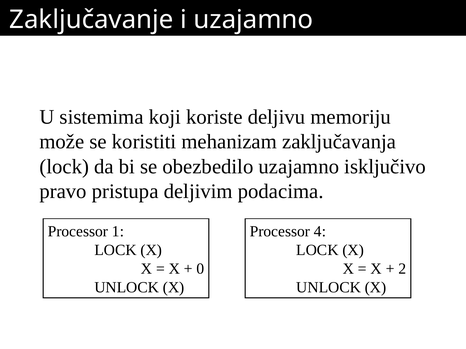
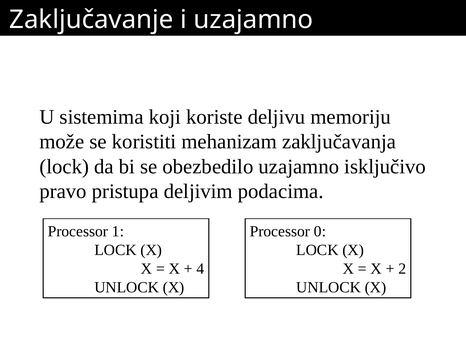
4: 4 -> 0 (320, 232)
0: 0 -> 4 (200, 269)
